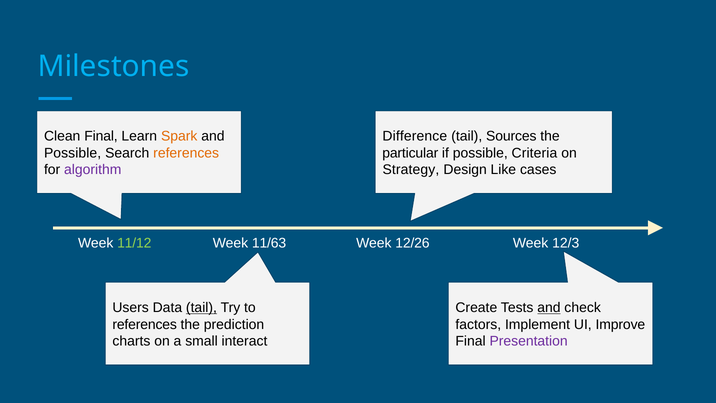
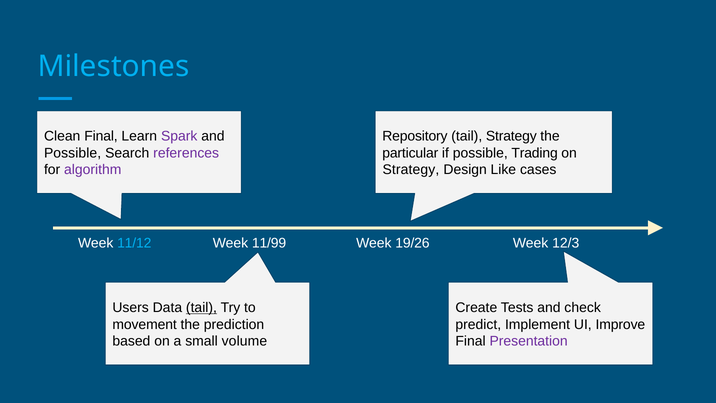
Spark colour: orange -> purple (179, 136)
Difference: Difference -> Repository (415, 136)
tail Sources: Sources -> Strategy (511, 136)
references colour: orange -> purple (186, 153)
Criteria: Criteria -> Trading (535, 153)
11/12 colour: light green -> light blue (134, 243)
11/63: 11/63 -> 11/99 (269, 243)
12/26: 12/26 -> 19/26 (412, 243)
and underline: present -> none (549, 308)
references: references -> movement (145, 324)
factors: factors -> predict (478, 324)
charts: charts -> based (131, 341)
interact: interact -> volume (244, 341)
